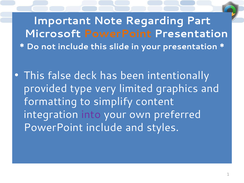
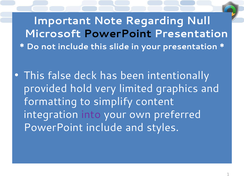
Part: Part -> Null (199, 21)
PowerPoint colour: orange -> black (118, 34)
type: type -> hold (81, 88)
